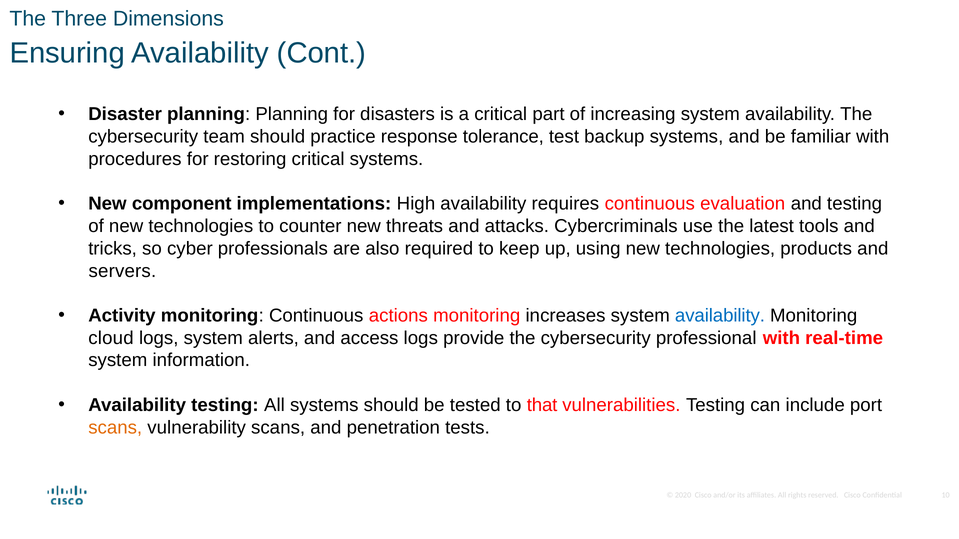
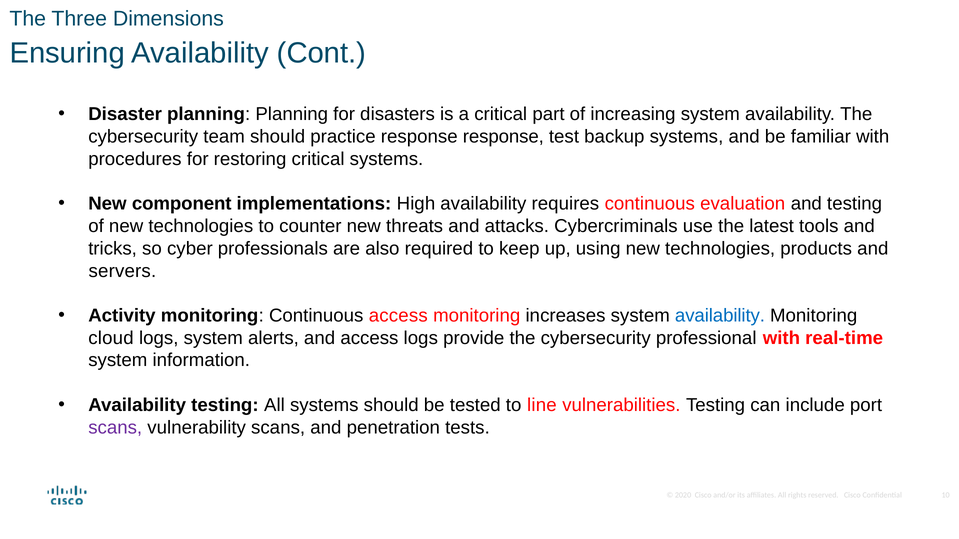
response tolerance: tolerance -> response (503, 137)
Continuous actions: actions -> access (398, 316)
that: that -> line (542, 405)
scans colour: orange -> purple (115, 428)
